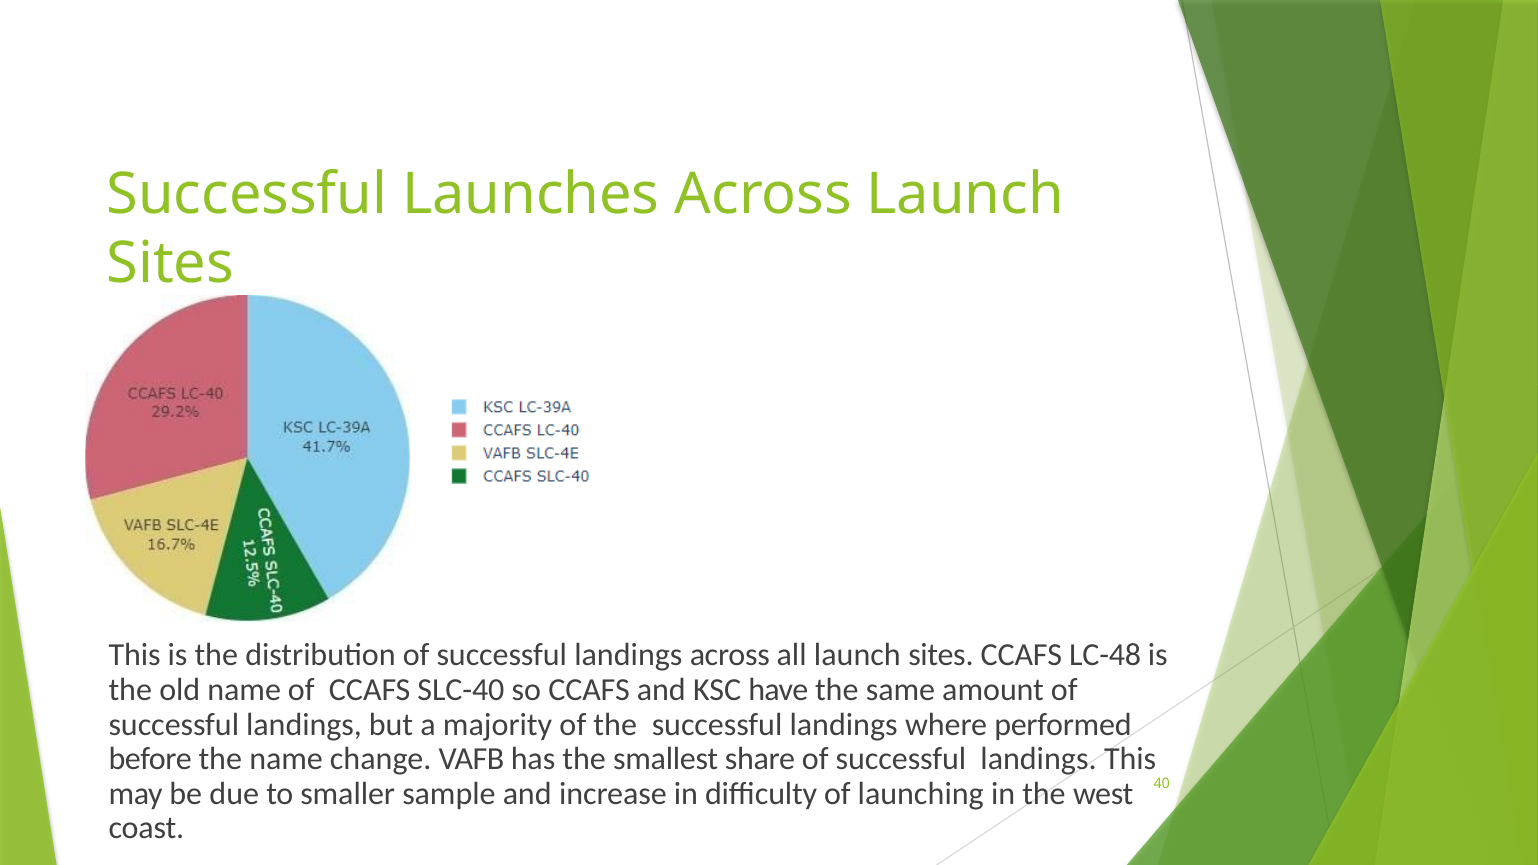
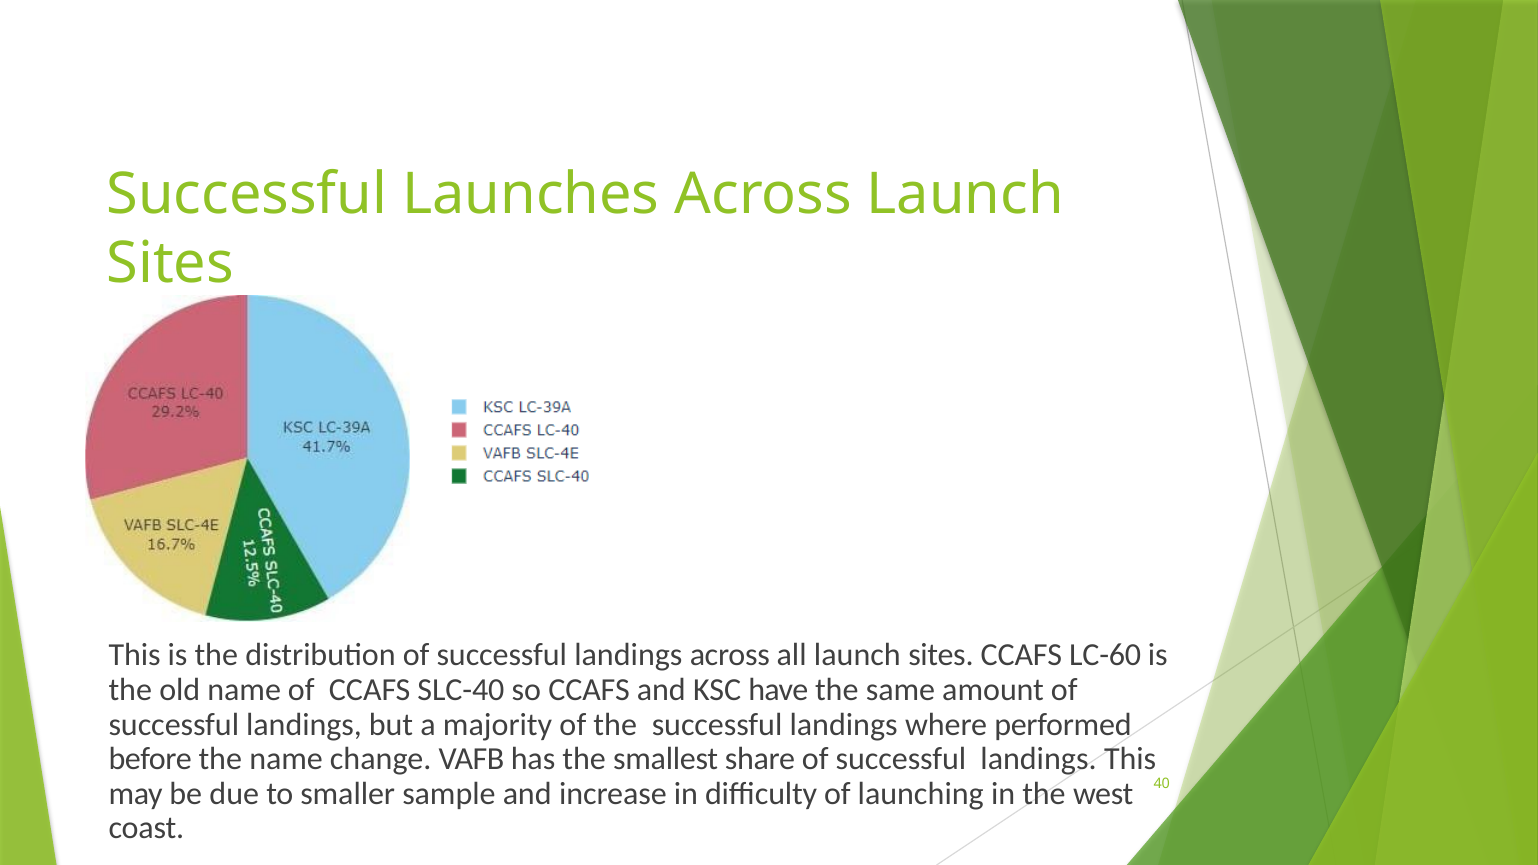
LC-48: LC-48 -> LC-60 (1105, 655)
